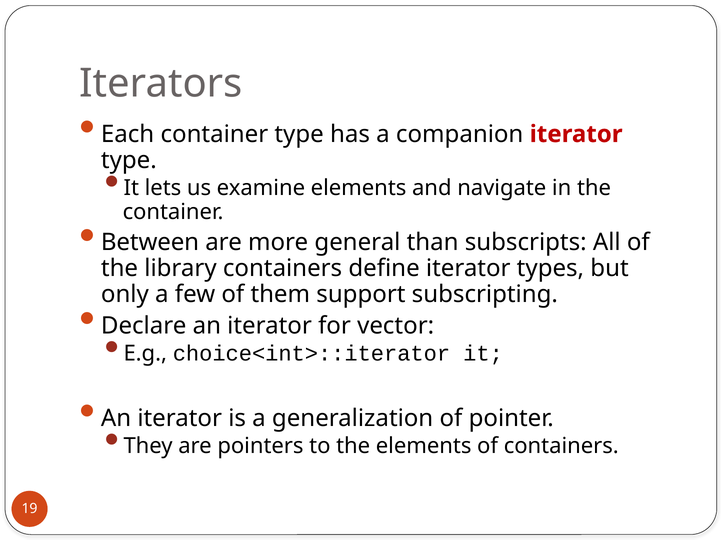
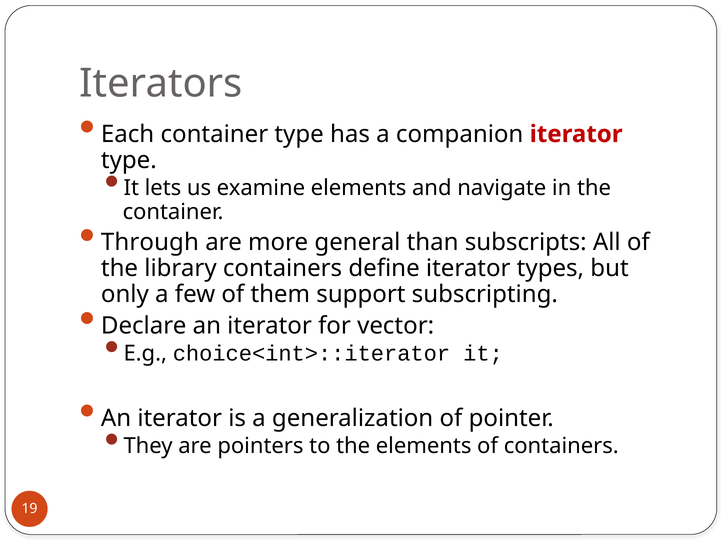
Between: Between -> Through (150, 242)
